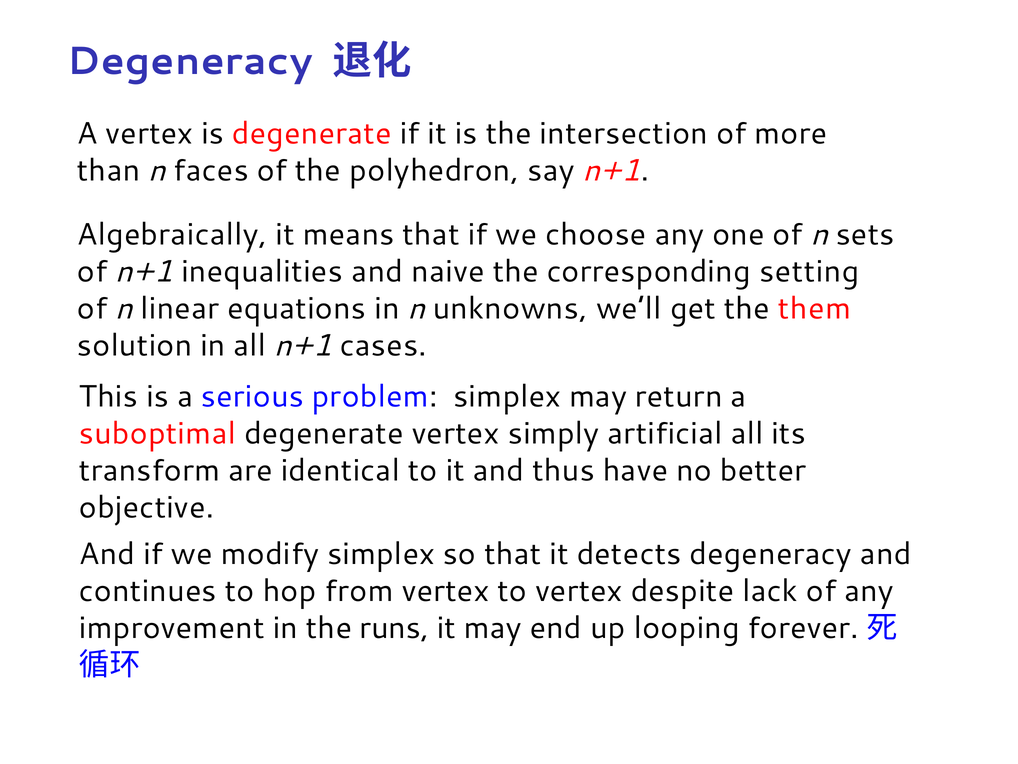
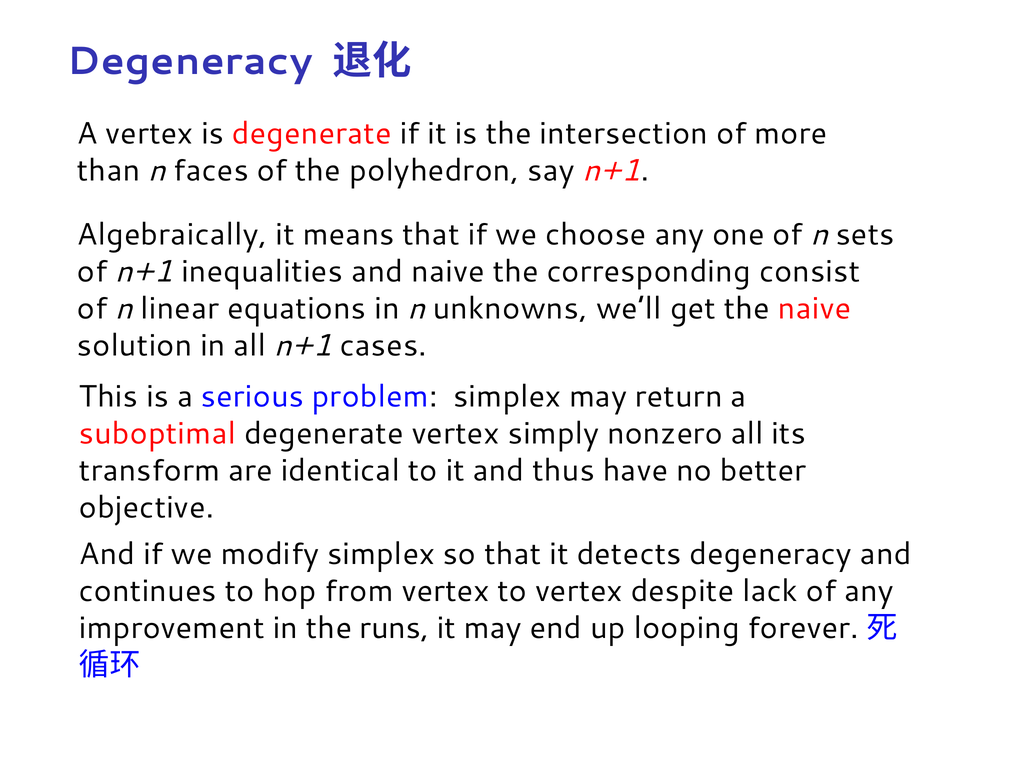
setting: setting -> consist (810, 272)
the them: them -> naive (815, 309)
artiﬁcial: artiﬁcial -> nonzero (665, 434)
